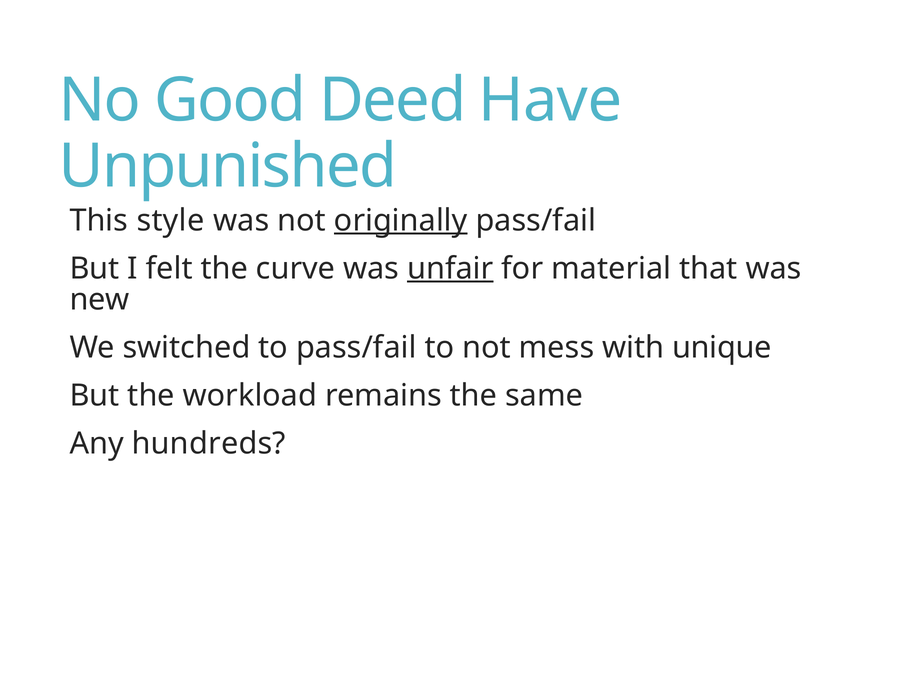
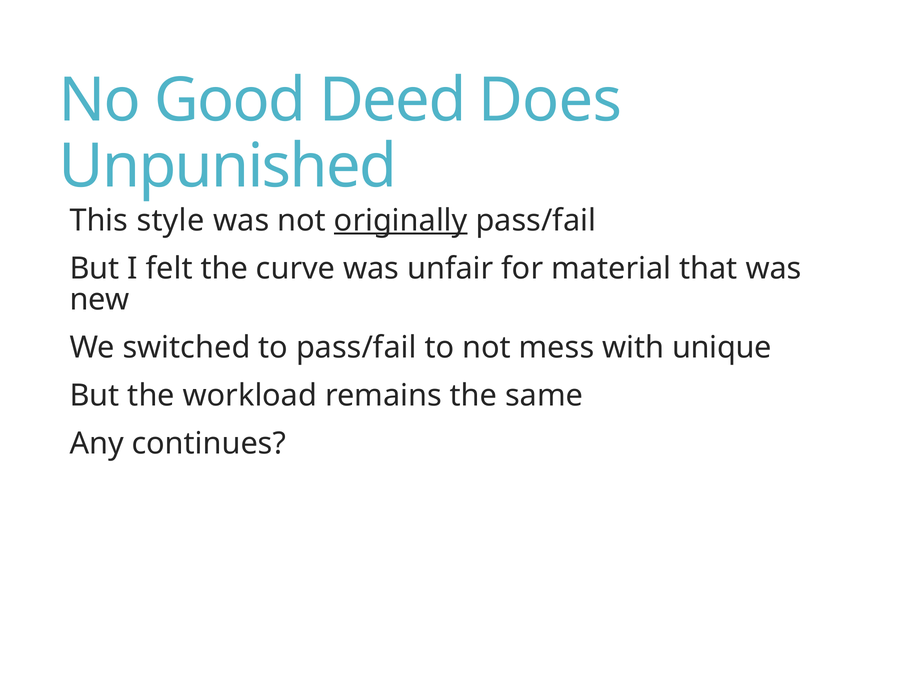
Have: Have -> Does (550, 100)
unfair underline: present -> none (450, 268)
hundreds: hundreds -> continues (209, 444)
